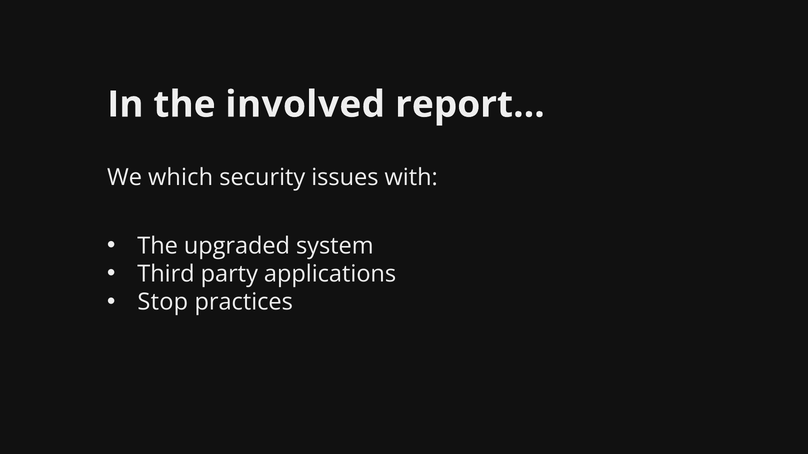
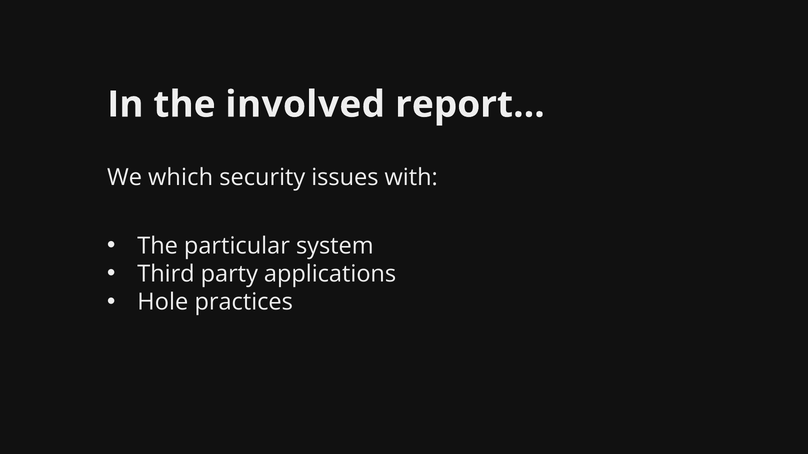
upgraded: upgraded -> particular (237, 246)
Stop: Stop -> Hole (163, 302)
